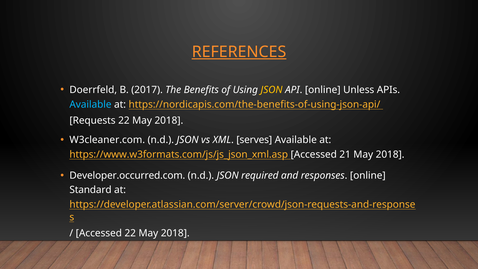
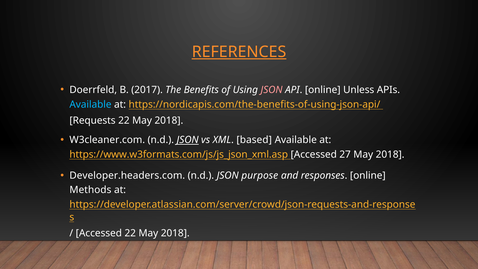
JSON colour: yellow -> pink (272, 90)
JSON underline: none -> present (188, 140)
serves: serves -> based (254, 140)
21: 21 -> 27 (345, 155)
Developer.occurred.com: Developer.occurred.com -> Developer.headers.com (127, 176)
required: required -> purpose (260, 176)
Standard: Standard -> Methods (90, 190)
